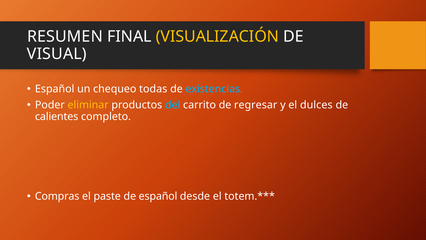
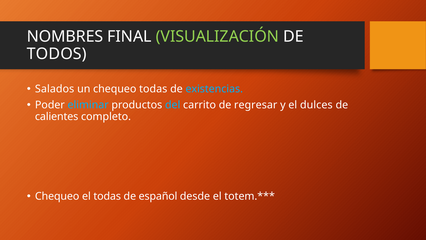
RESUMEN: RESUMEN -> NOMBRES (65, 36)
VISUALIZACIÓN colour: yellow -> light green (217, 36)
VISUAL: VISUAL -> TODOS (57, 54)
Español: Español -> Salados (55, 89)
eliminar colour: yellow -> light blue (88, 105)
Compras: Compras -> Chequeo (57, 196)
el paste: paste -> todas (107, 196)
